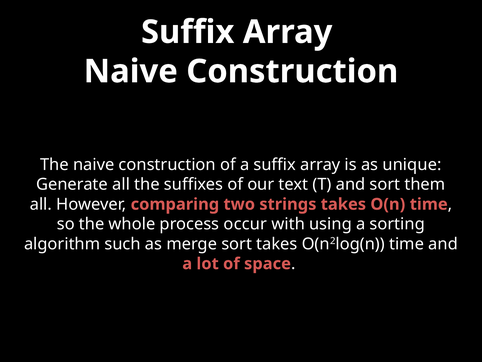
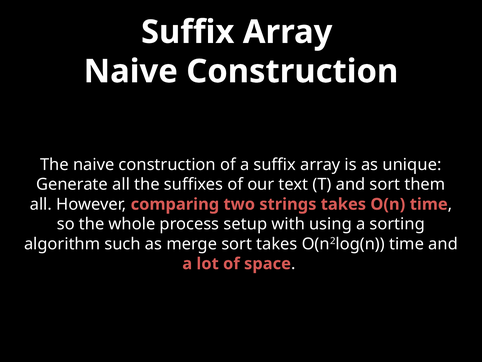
occur: occur -> setup (245, 224)
